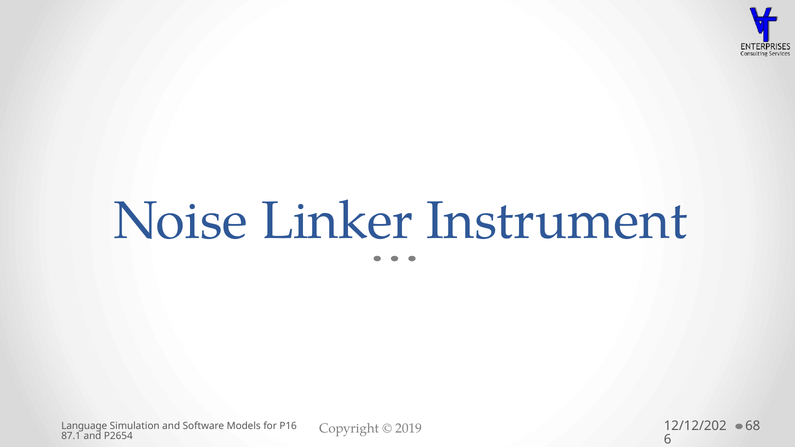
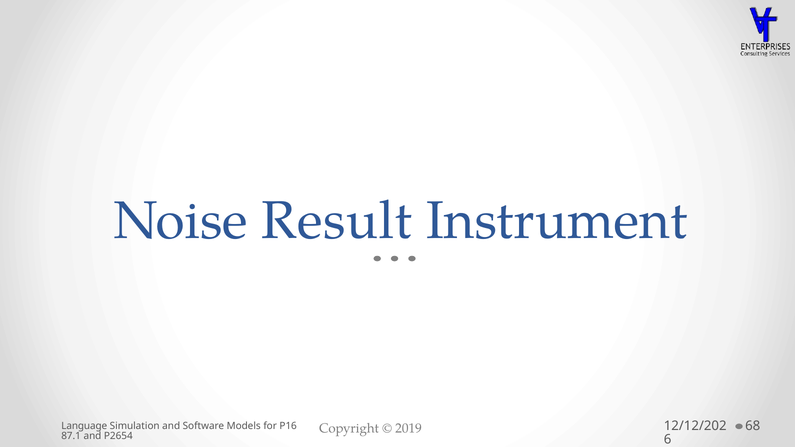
Linker: Linker -> Result (337, 221)
